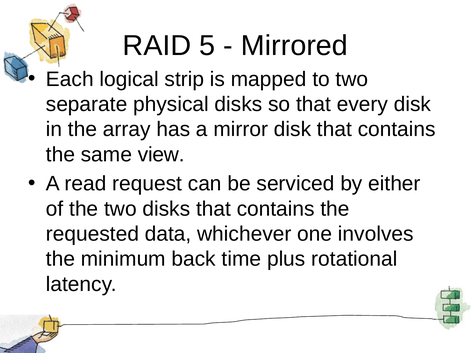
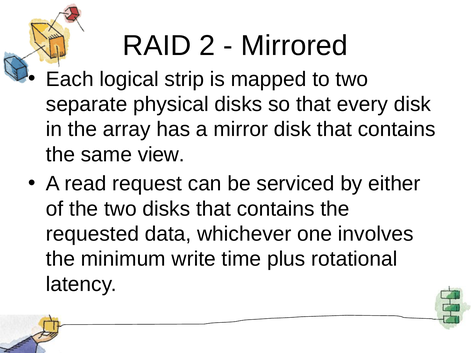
5: 5 -> 2 (207, 46)
back: back -> write (194, 259)
